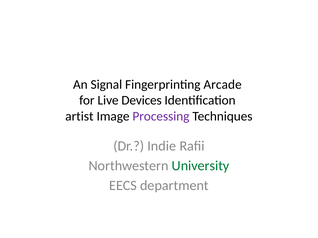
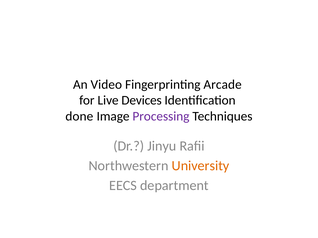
Signal: Signal -> Video (106, 85)
artist: artist -> done (79, 116)
Indie: Indie -> Jinyu (162, 146)
University colour: green -> orange (201, 166)
